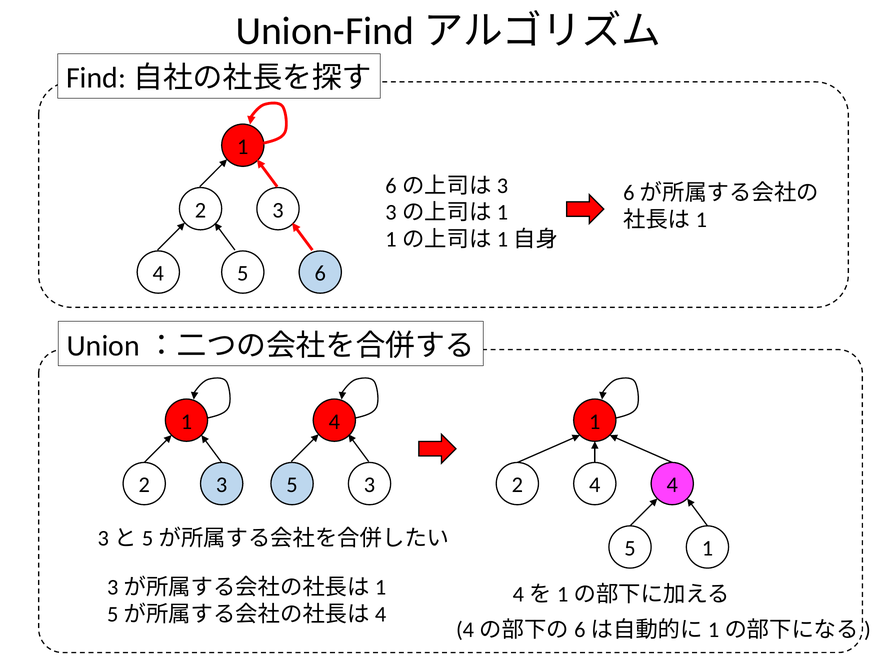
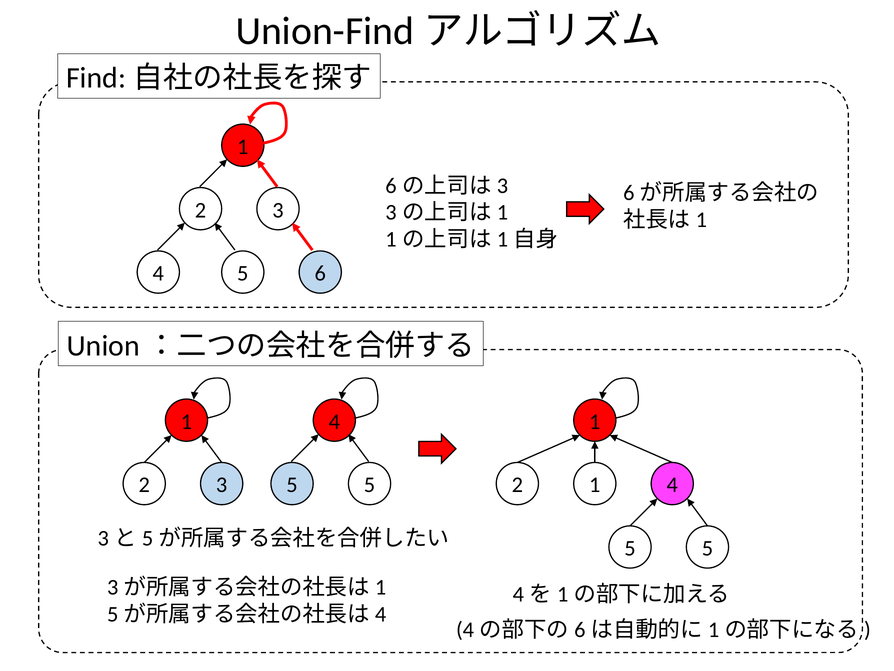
3: 3 -> 5 (369, 485)
2 4: 4 -> 1 (595, 485)
1: 1 -> 5 (707, 548)
